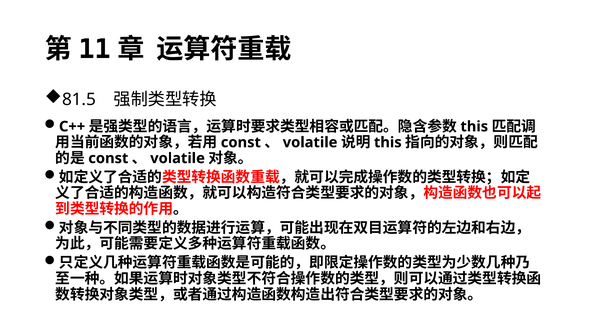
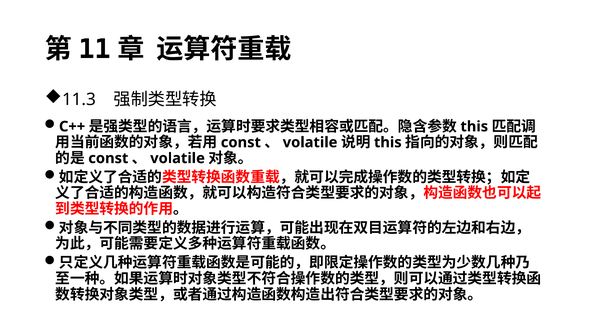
81.5: 81.5 -> 11.3 (79, 100)
